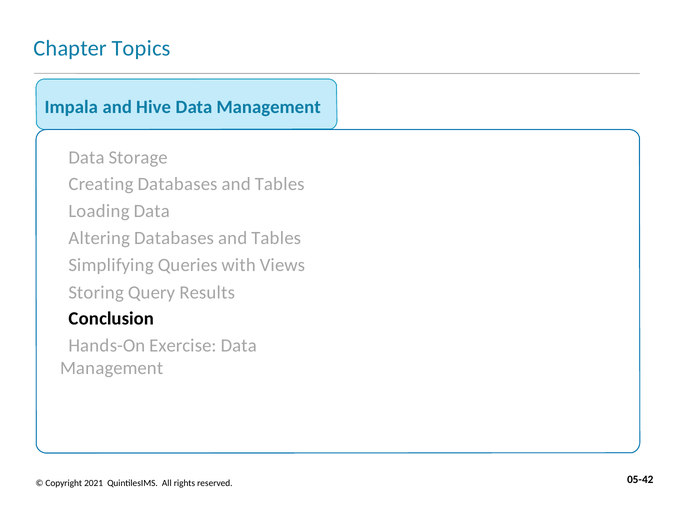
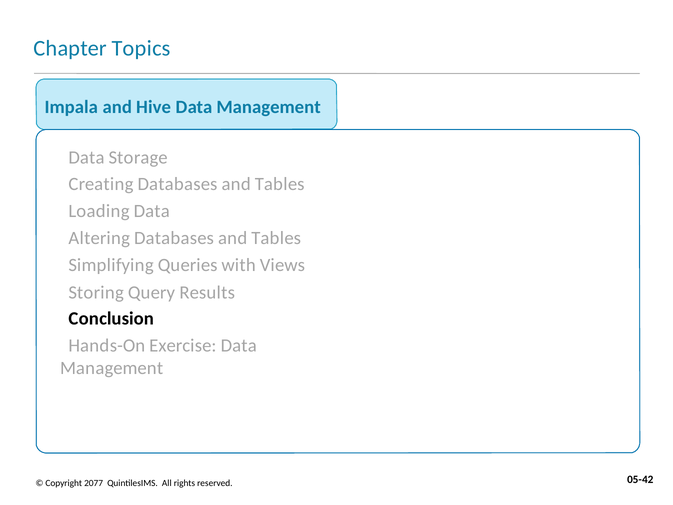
2021: 2021 -> 2077 (94, 483)
